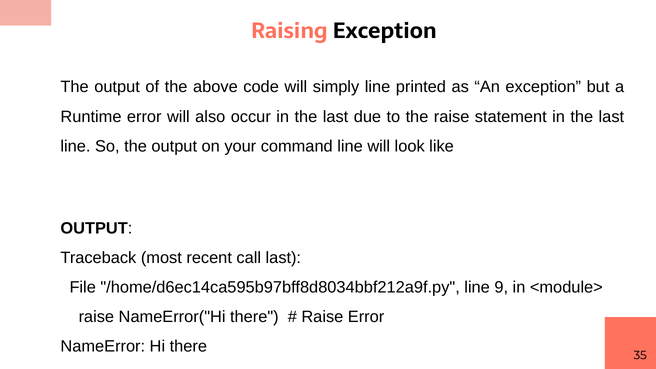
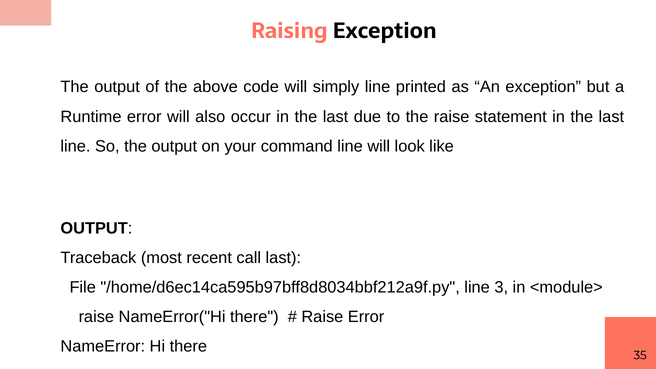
9: 9 -> 3 (501, 287)
